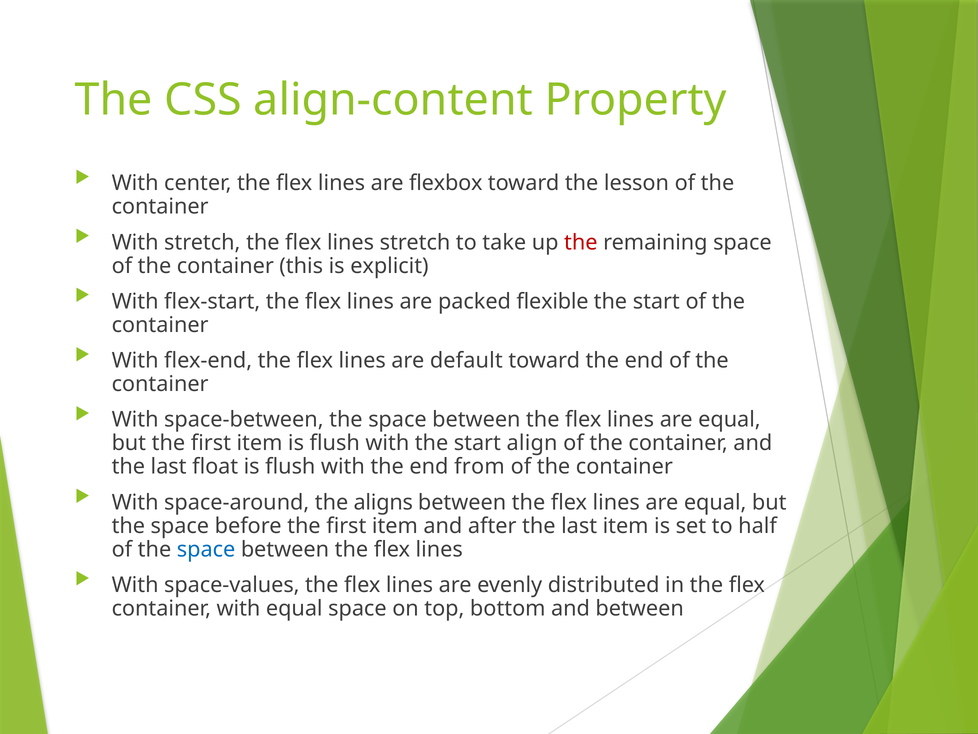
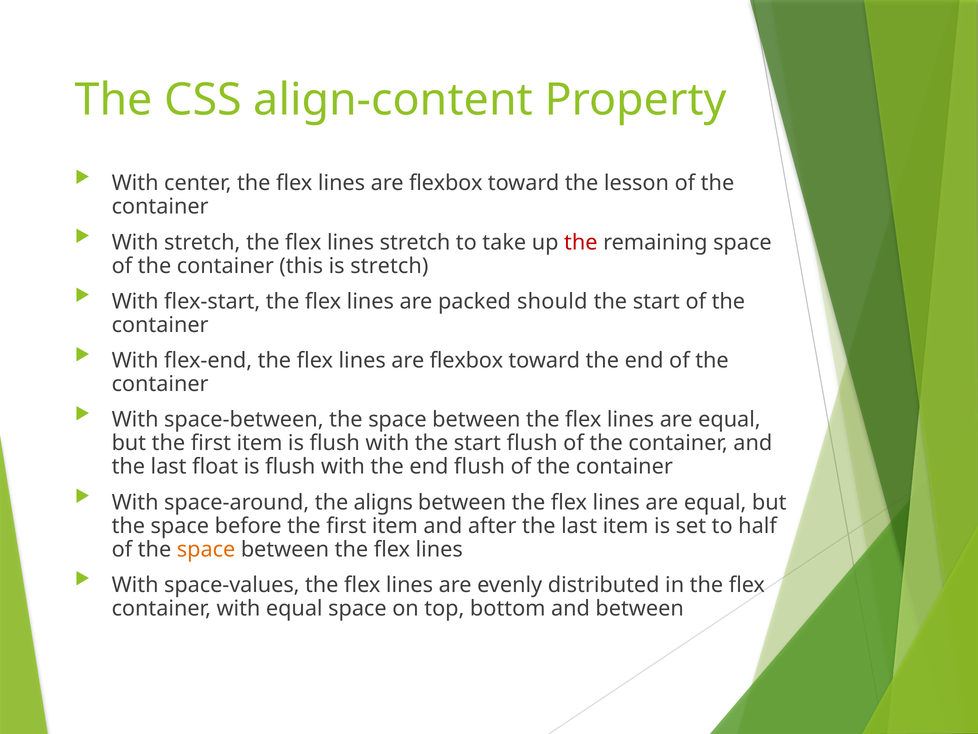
is explicit: explicit -> stretch (389, 266)
flexible: flexible -> should (552, 301)
default: default -> flexbox (466, 360)
start align: align -> flush (532, 443)
end from: from -> flush (479, 466)
space colour: blue -> orange (206, 549)
